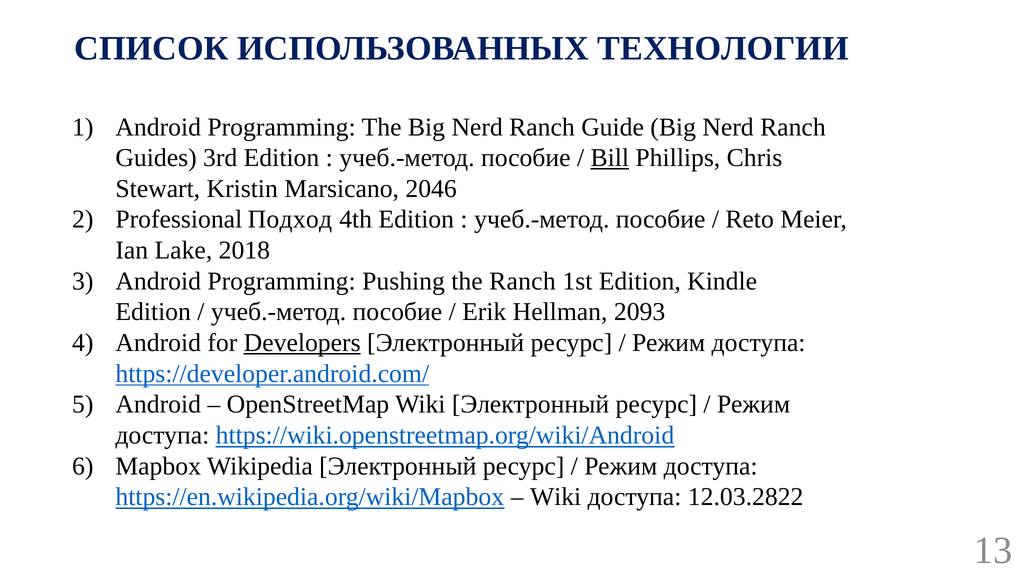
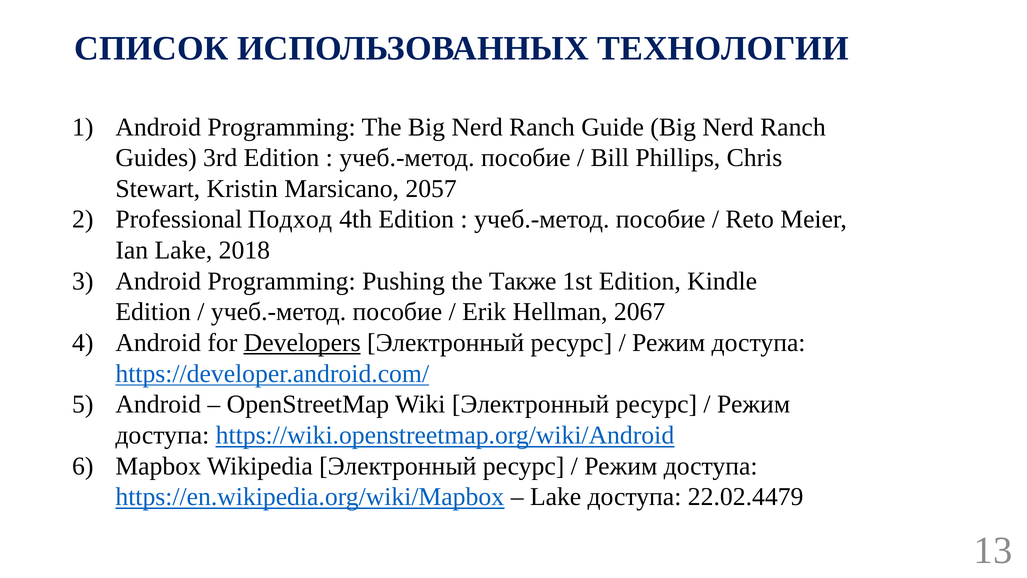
Bill underline: present -> none (610, 158)
2046: 2046 -> 2057 (431, 189)
the Ranch: Ranch -> Также (523, 281)
2093: 2093 -> 2067 (640, 312)
Wiki: Wiki -> Lake (556, 497)
12.03.2822: 12.03.2822 -> 22.02.4479 (746, 497)
